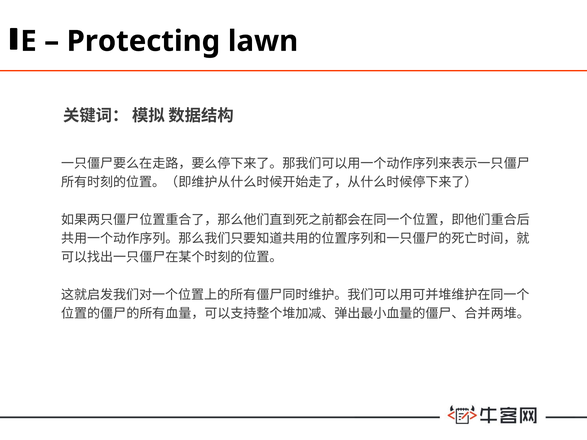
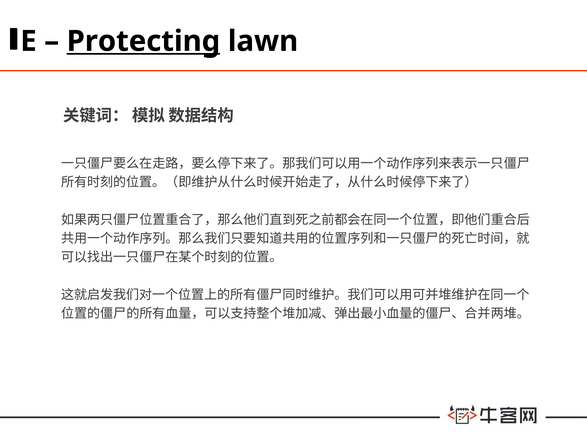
Protecting underline: none -> present (143, 41)
